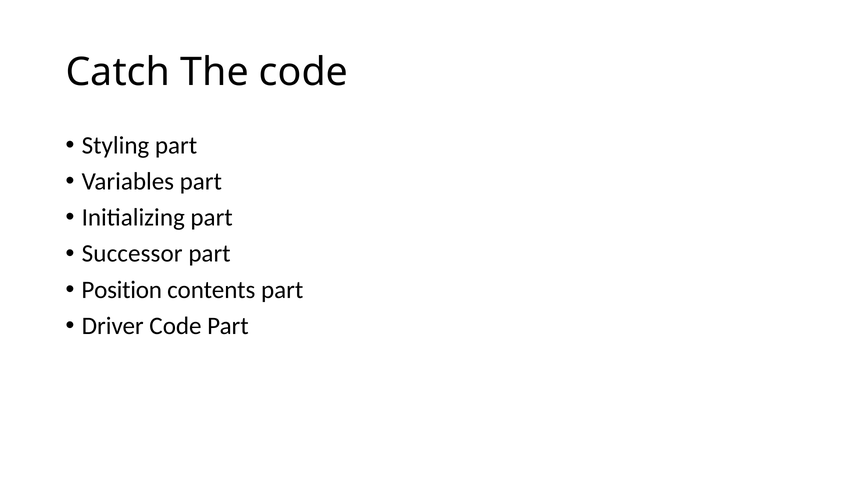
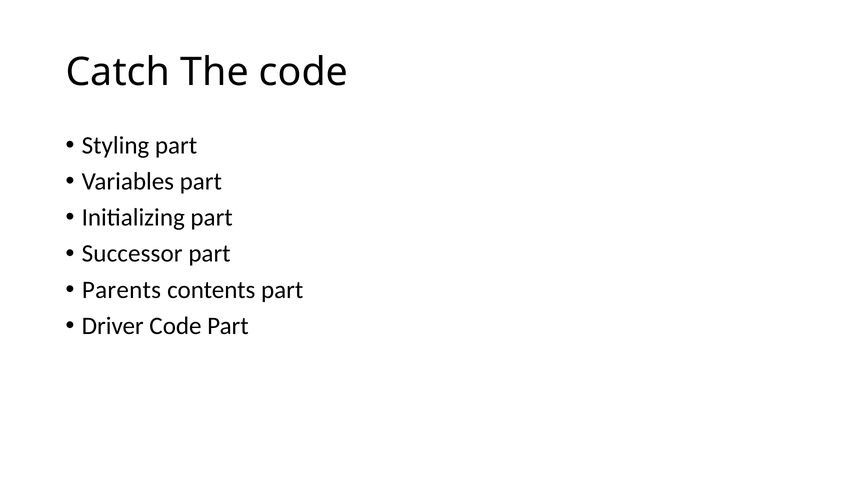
Position: Position -> Parents (121, 290)
